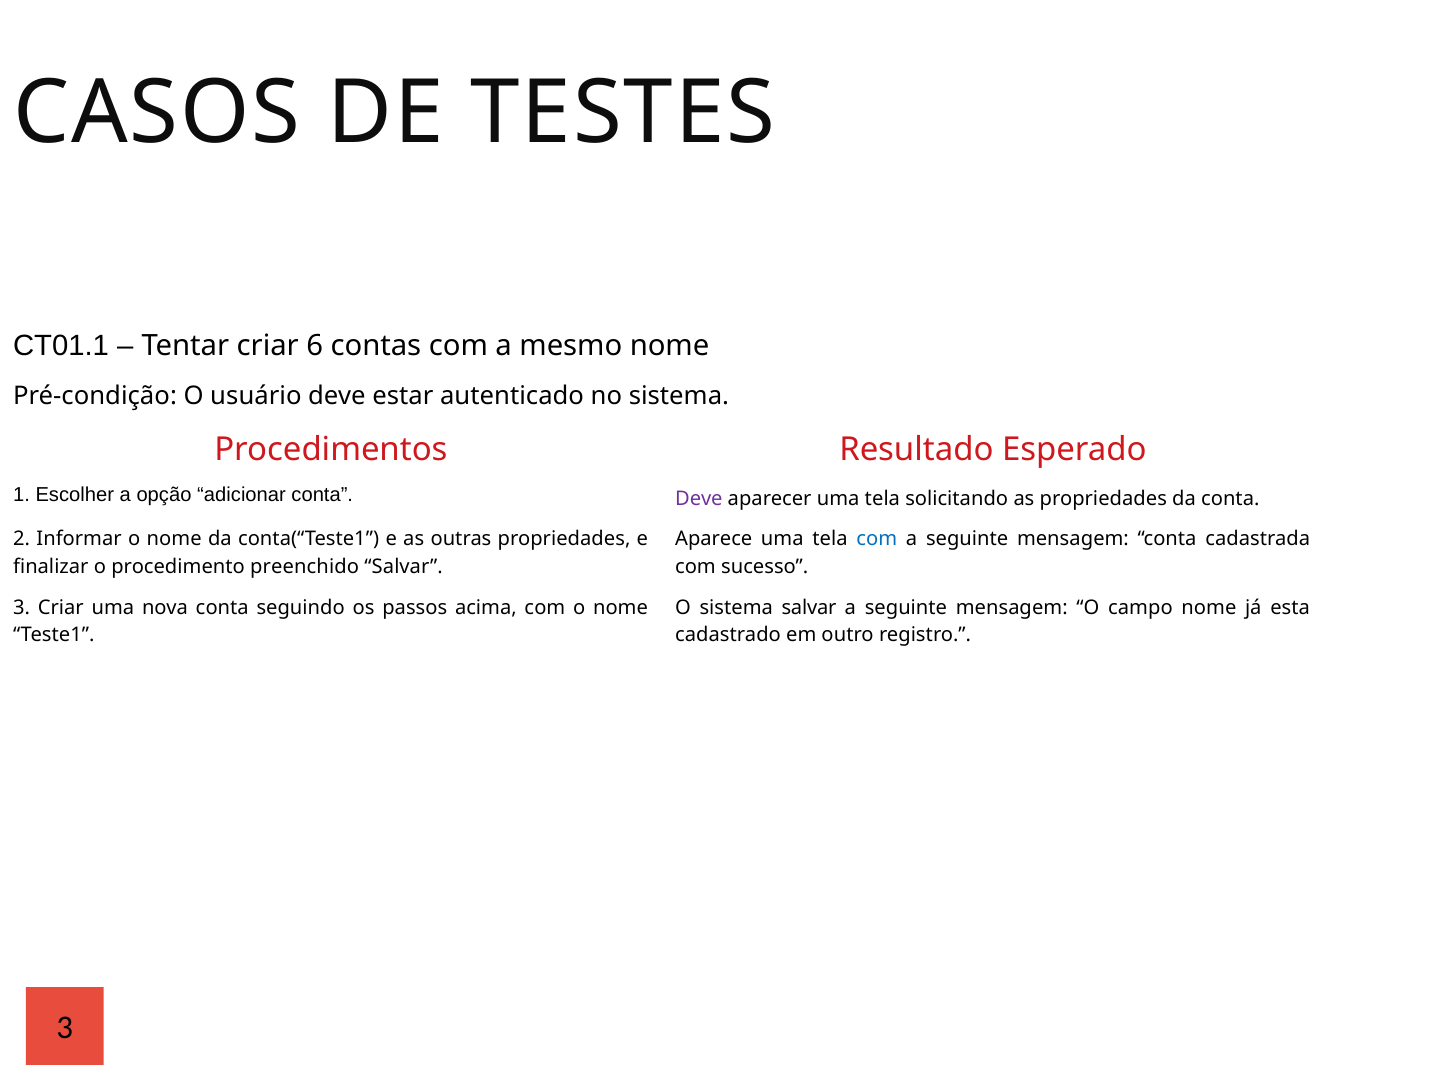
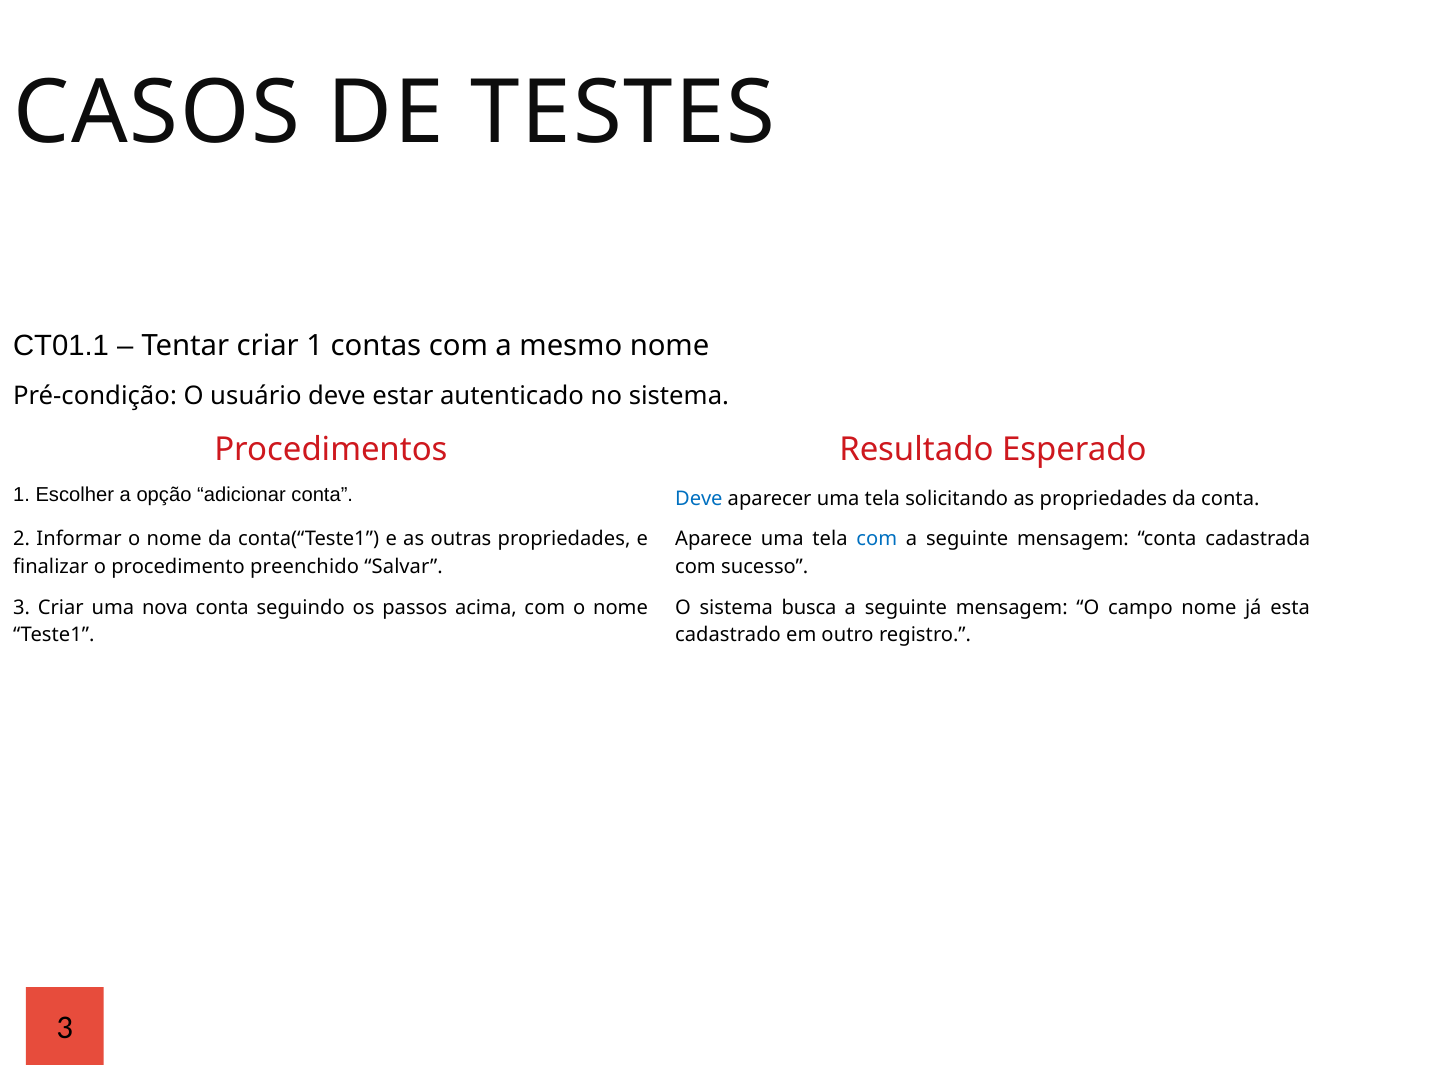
criar 6: 6 -> 1 (315, 346)
Deve colour: purple -> blue (699, 498)
sistema salvar: salvar -> busca (809, 607)
